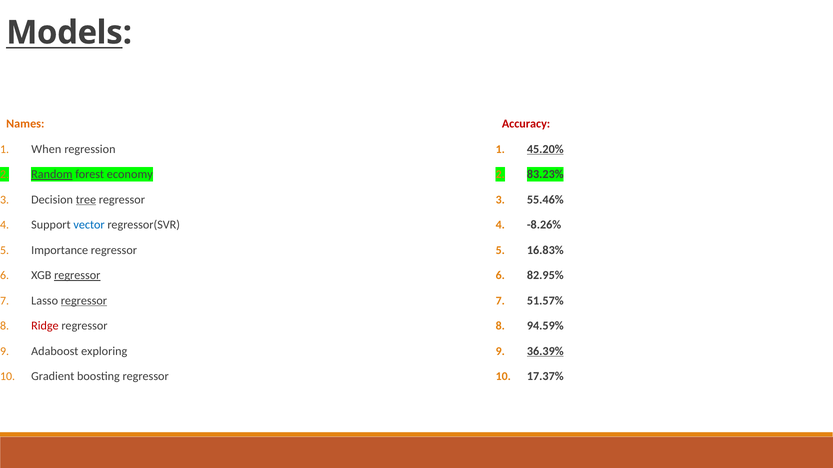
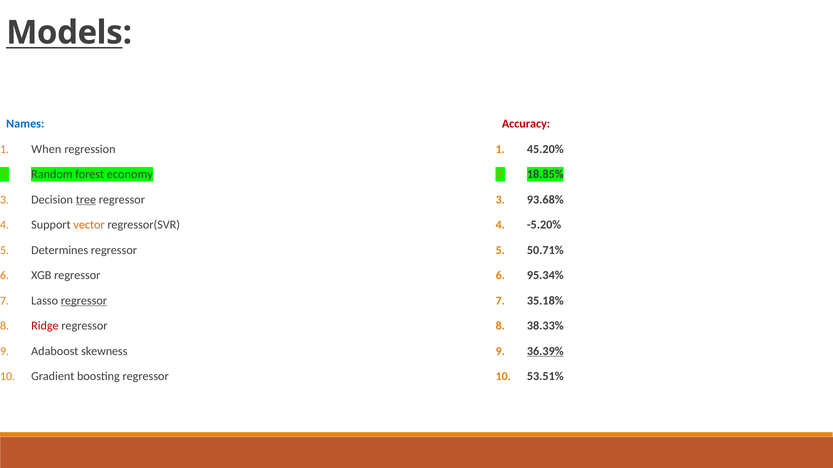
Names colour: orange -> blue (25, 124)
45.20% underline: present -> none (545, 149)
Random underline: present -> none (52, 175)
83.23%: 83.23% -> 18.85% (545, 175)
55.46%: 55.46% -> 93.68% (545, 200)
vector colour: blue -> orange (89, 225)
-8.26%: -8.26% -> -5.20% (544, 225)
Importance: Importance -> Determines (60, 250)
16.83%: 16.83% -> 50.71% (545, 250)
regressor underline: present -> none (77, 276)
82.95%: 82.95% -> 95.34% (545, 276)
51.57%: 51.57% -> 35.18% (545, 301)
94.59%: 94.59% -> 38.33% (545, 326)
exploring: exploring -> skewness (104, 352)
17.37%: 17.37% -> 53.51% (545, 377)
